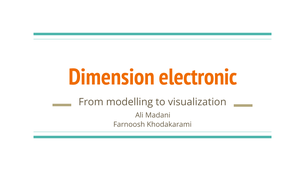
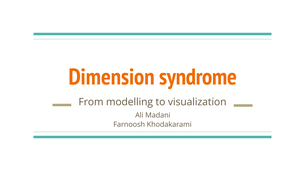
electronic: electronic -> syndrome (198, 77)
